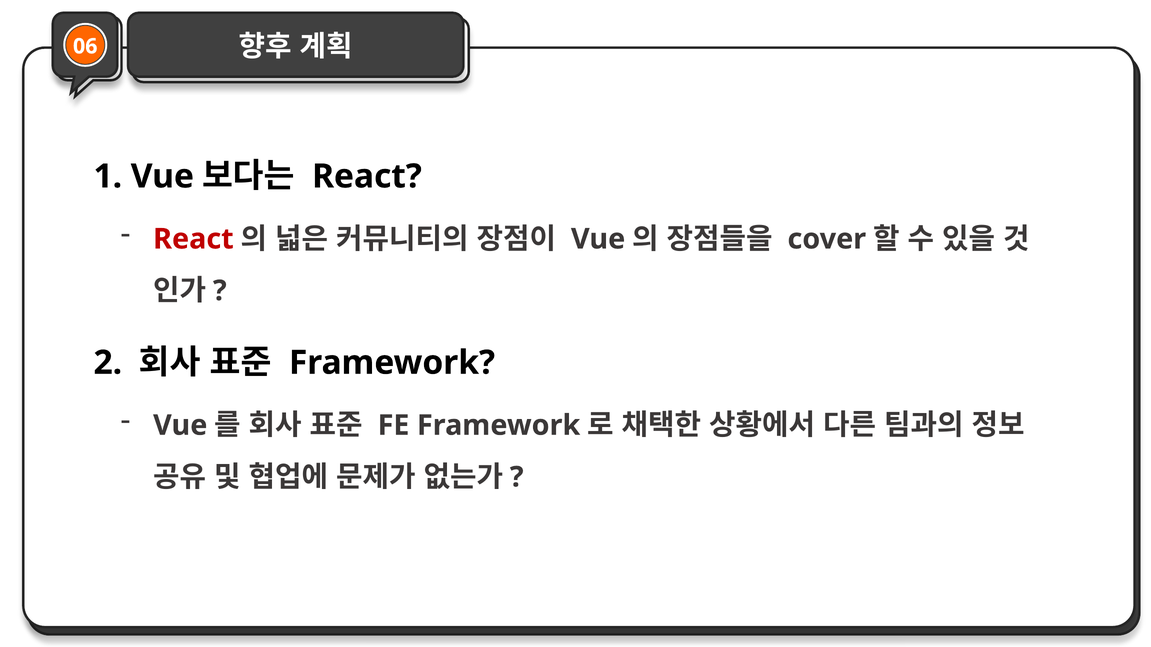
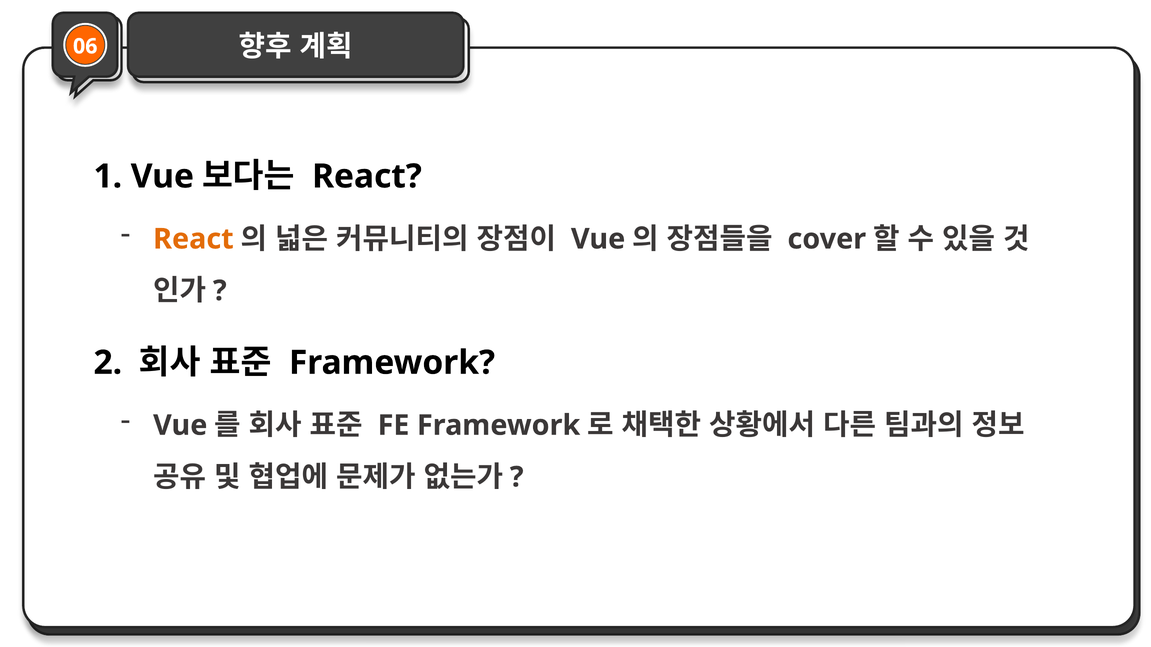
React colour: red -> orange (193, 239)
